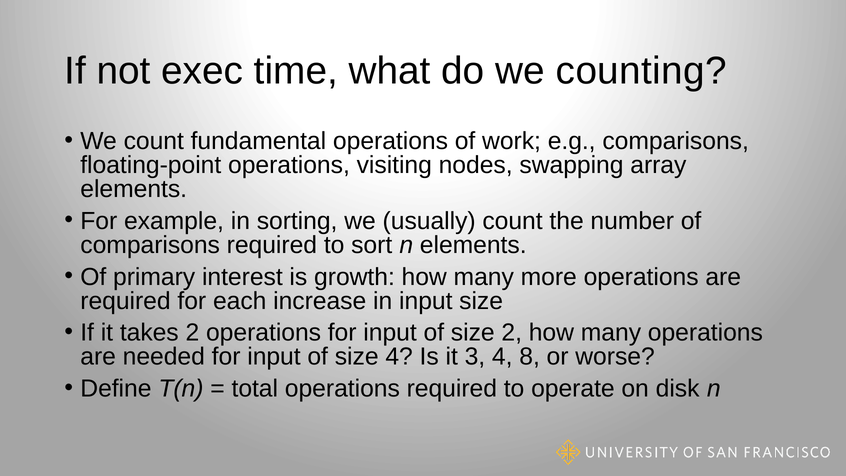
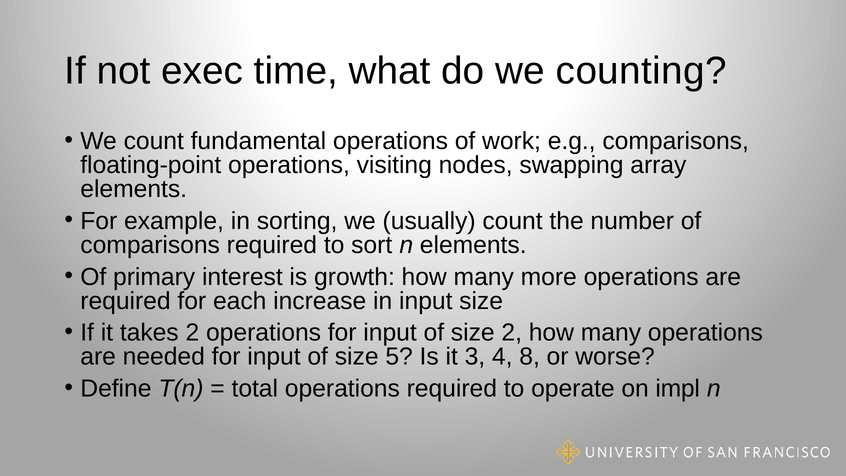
size 4: 4 -> 5 (399, 357)
disk: disk -> impl (678, 389)
